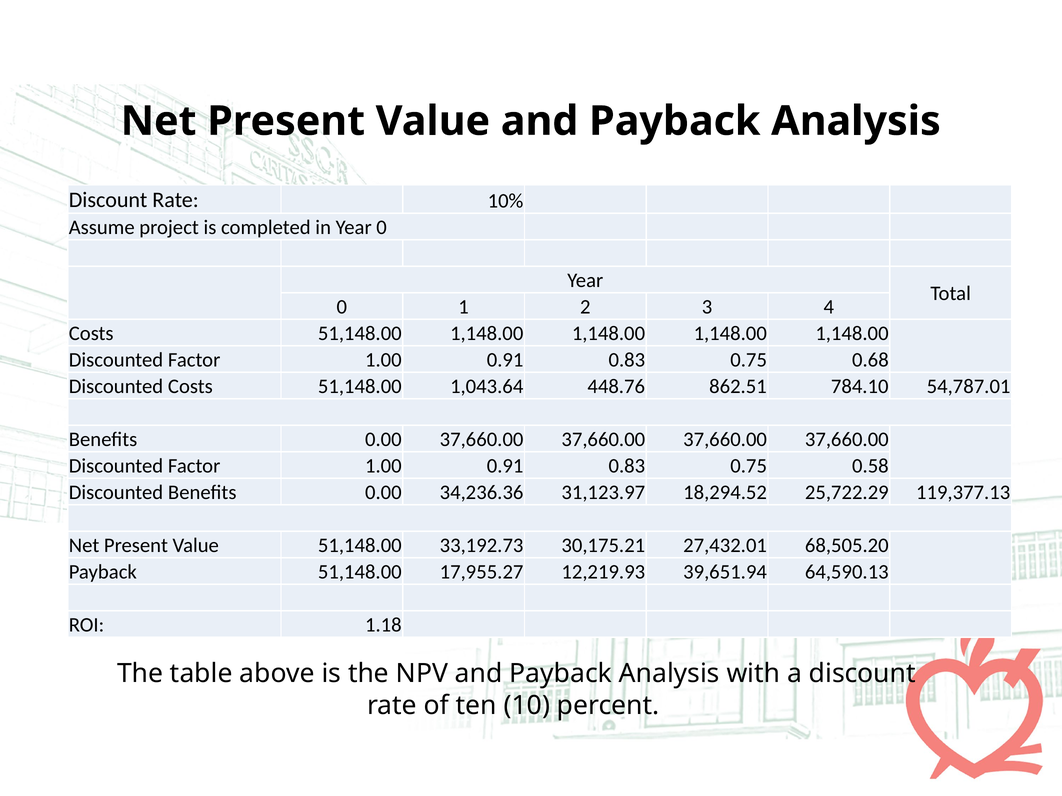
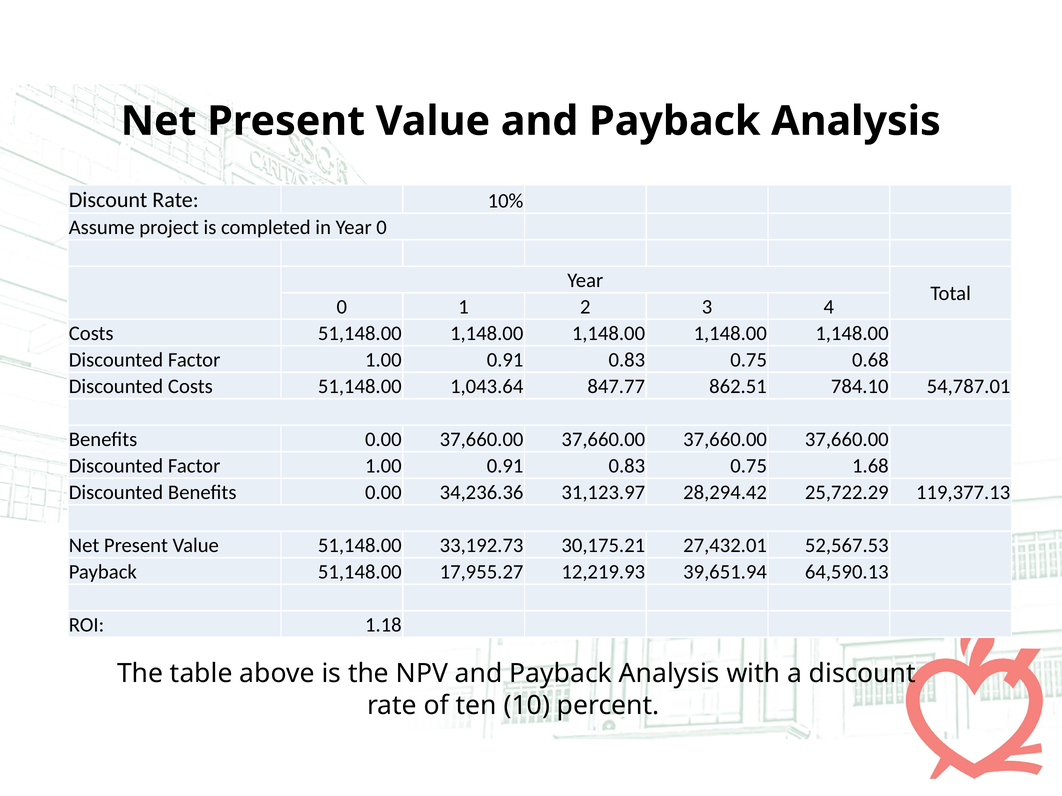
448.76: 448.76 -> 847.77 (616, 387)
0.58: 0.58 -> 1.68 (870, 466)
18,294.52: 18,294.52 -> 28,294.42 (725, 493)
68,505.20: 68,505.20 -> 52,567.53 (847, 546)
